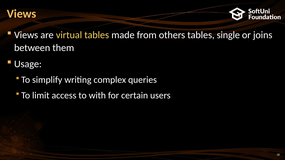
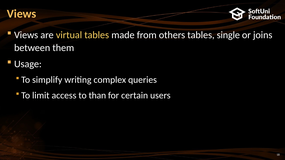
with: with -> than (97, 96)
